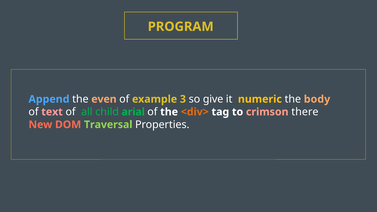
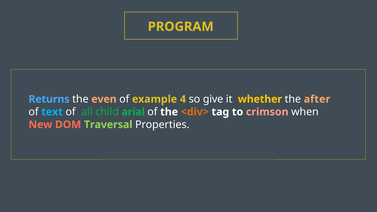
Append: Append -> Returns (49, 99)
3: 3 -> 4 (183, 99)
numeric: numeric -> whether (260, 99)
body: body -> after (317, 99)
text colour: pink -> light blue (52, 112)
there: there -> when (305, 112)
